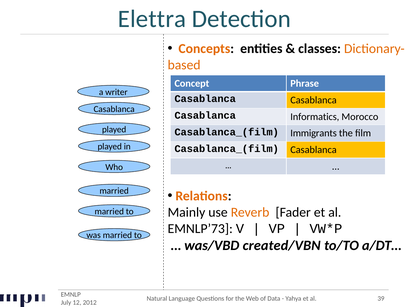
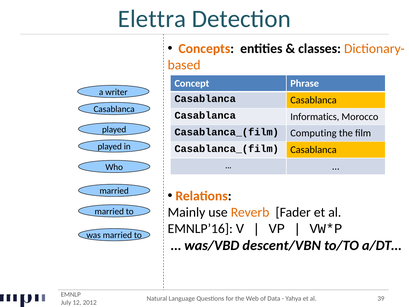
Immigrants: Immigrants -> Computing (313, 133)
EMNLP’73: EMNLP’73 -> EMNLP’16 (200, 229)
created/VBN: created/VBN -> descent/VBN (282, 245)
